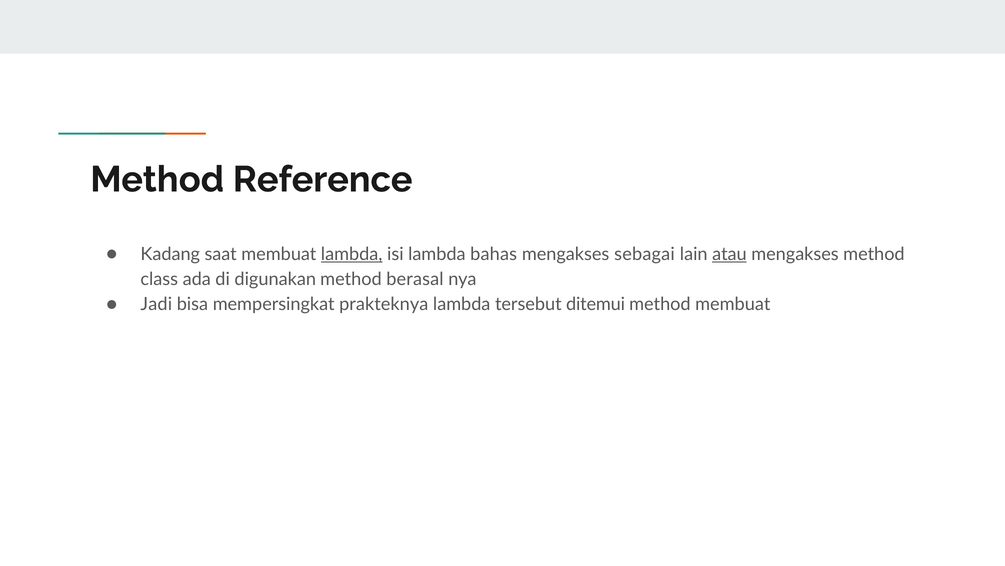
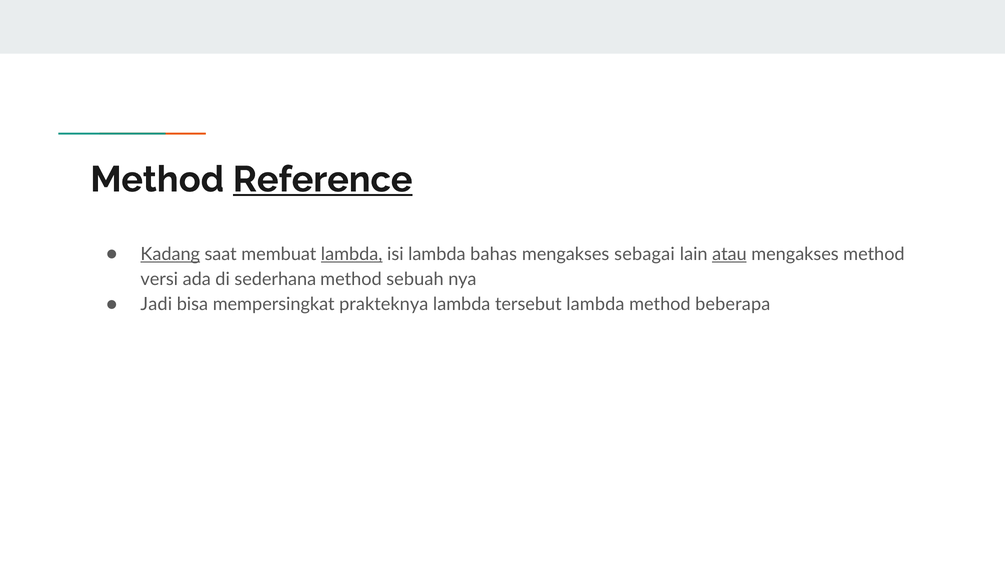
Reference underline: none -> present (323, 179)
Kadang underline: none -> present (170, 254)
class: class -> versi (159, 279)
digunakan: digunakan -> sederhana (275, 279)
berasal: berasal -> sebuah (415, 279)
tersebut ditemui: ditemui -> lambda (595, 304)
method membuat: membuat -> beberapa (733, 304)
